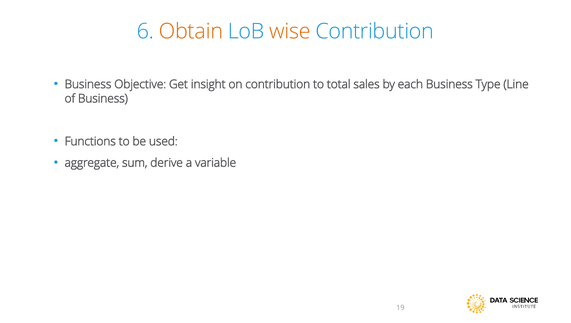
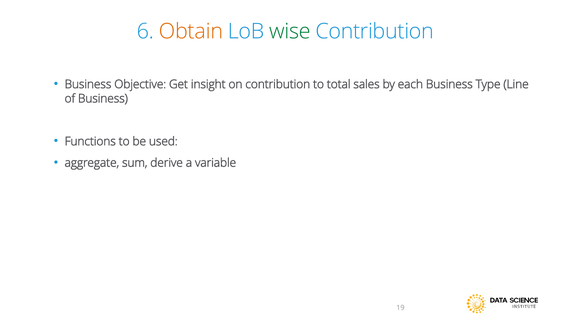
wise colour: orange -> green (290, 32)
